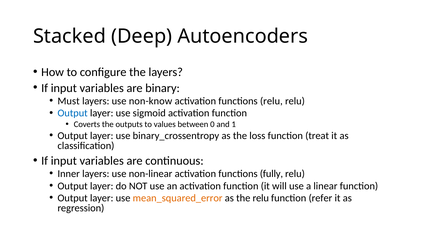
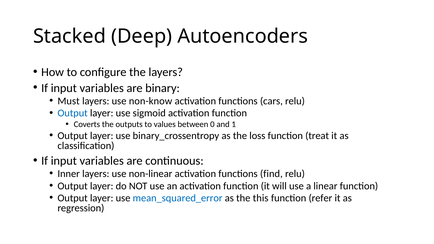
functions relu: relu -> cars (271, 101)
fully: fully -> find (271, 174)
mean_squared_error colour: orange -> blue (178, 198)
the relu: relu -> this (261, 198)
